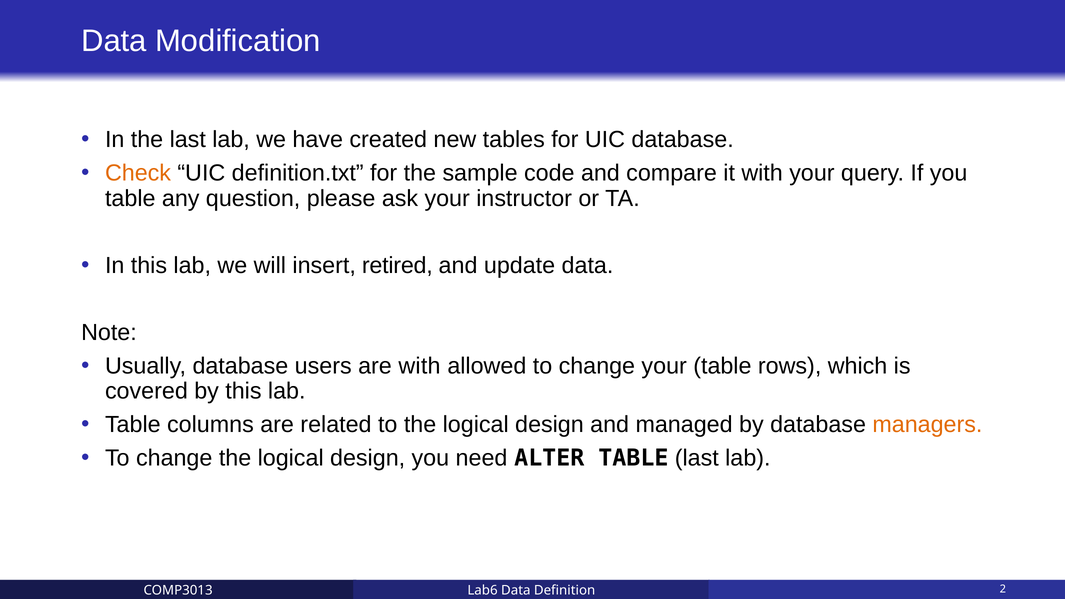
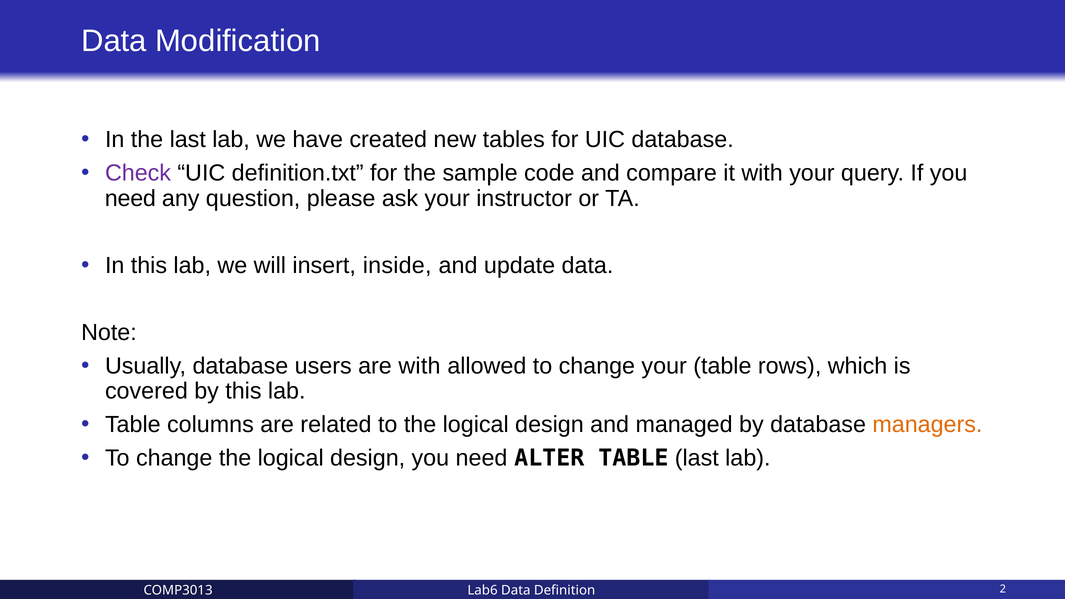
Check colour: orange -> purple (138, 173)
table: table -> need (130, 198)
retired: retired -> inside (397, 265)
